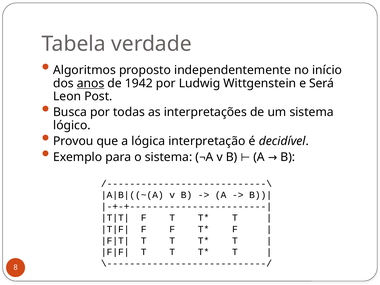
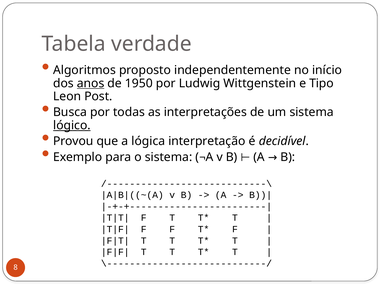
1942: 1942 -> 1950 (139, 83)
Será: Será -> Tipo (321, 83)
lógico underline: none -> present (72, 125)
